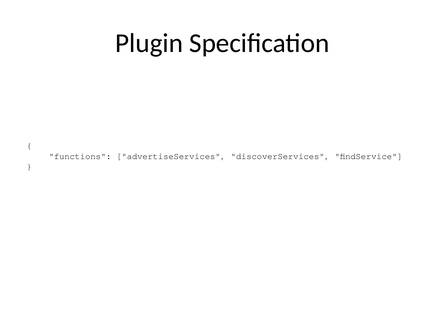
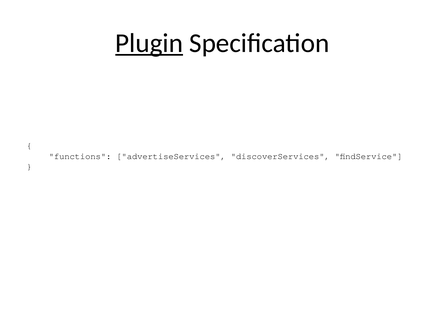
Plugin underline: none -> present (149, 43)
